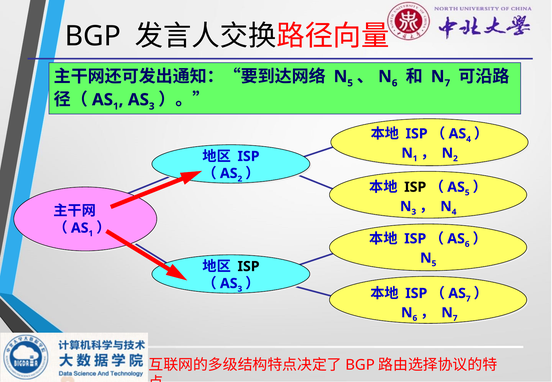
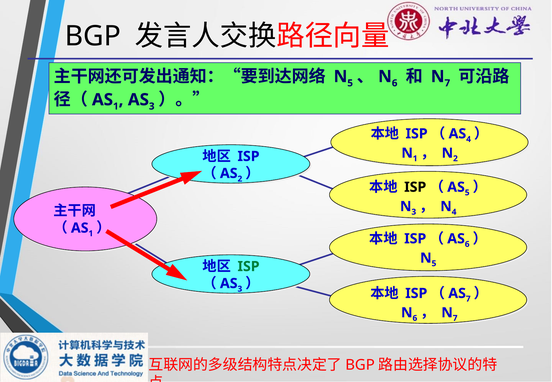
ISP colour: black -> green (249, 267)
